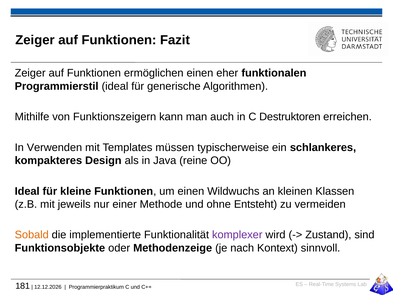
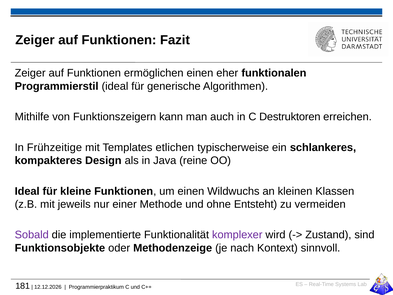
Verwenden: Verwenden -> Frühzeitige (54, 147)
müssen: müssen -> etlichen (175, 147)
Sobald colour: orange -> purple (32, 235)
